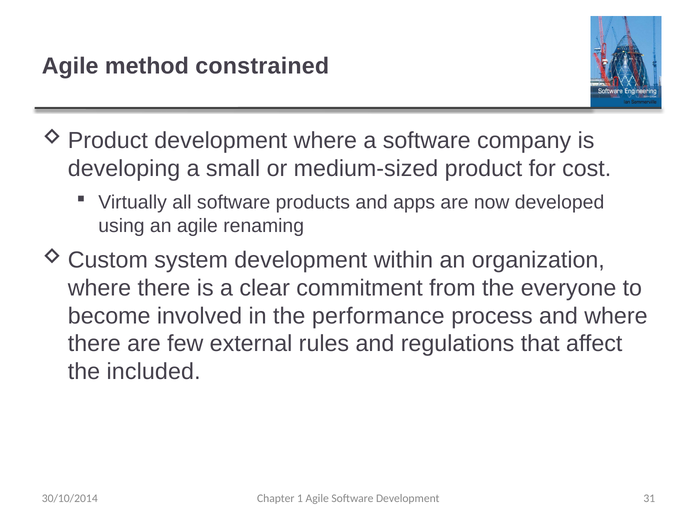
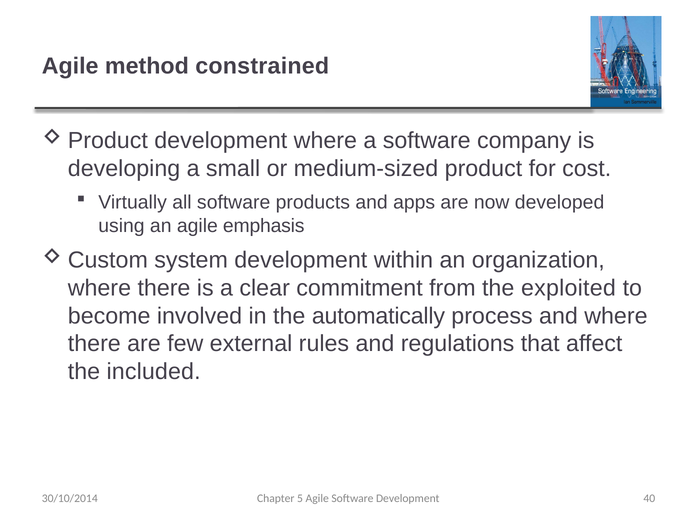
renaming: renaming -> emphasis (264, 226)
everyone: everyone -> exploited (568, 289)
performance: performance -> automatically (378, 316)
1: 1 -> 5 (300, 499)
31: 31 -> 40 (649, 499)
